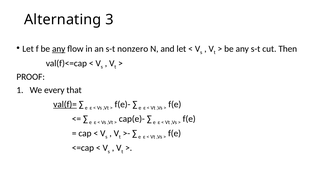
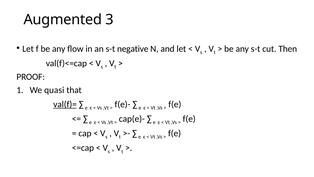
Alternating: Alternating -> Augmented (63, 20)
any underline: present -> none (59, 49)
nonzero: nonzero -> negative (133, 49)
every: every -> quasi (54, 90)
